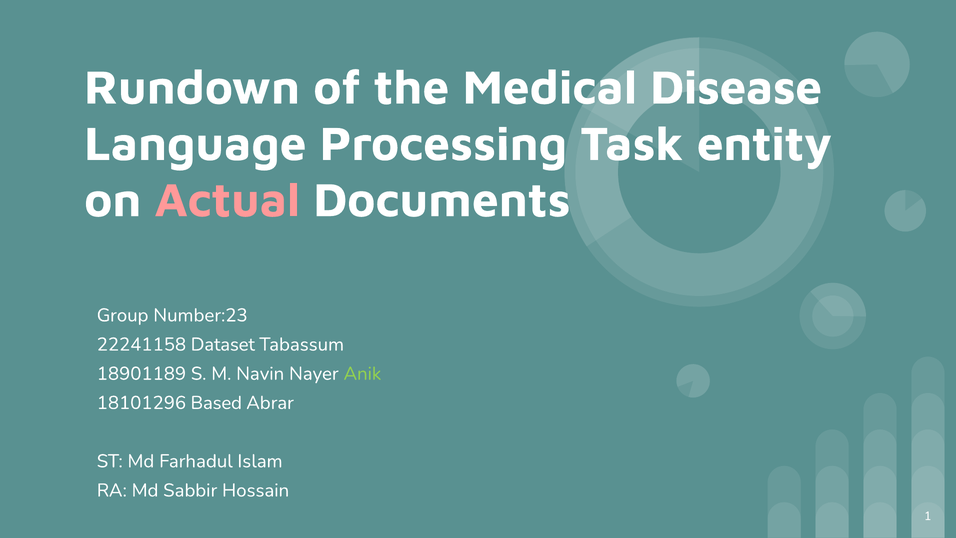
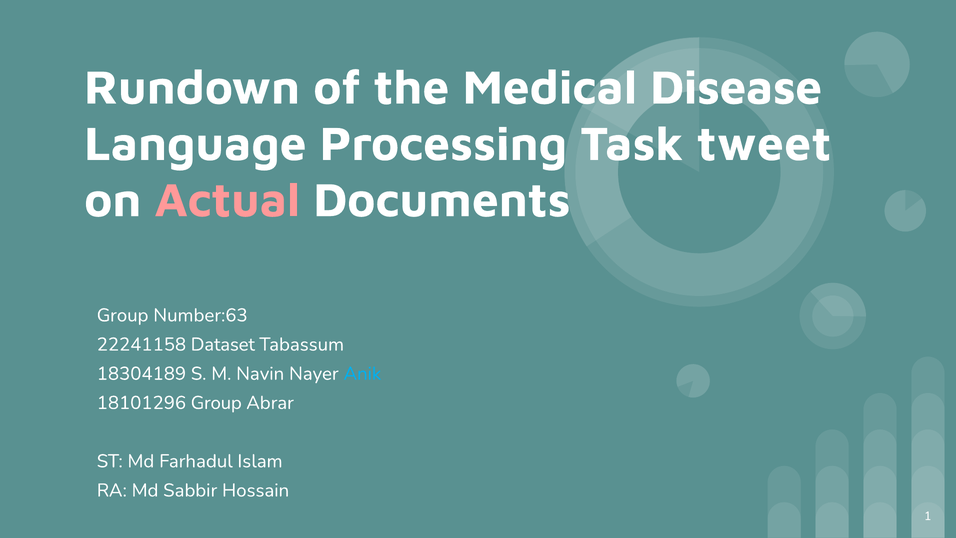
entity: entity -> tweet (764, 144)
Number:23: Number:23 -> Number:63 (200, 315)
18901189: 18901189 -> 18304189 (141, 373)
Anik colour: light green -> light blue (362, 373)
18101296 Based: Based -> Group (216, 403)
